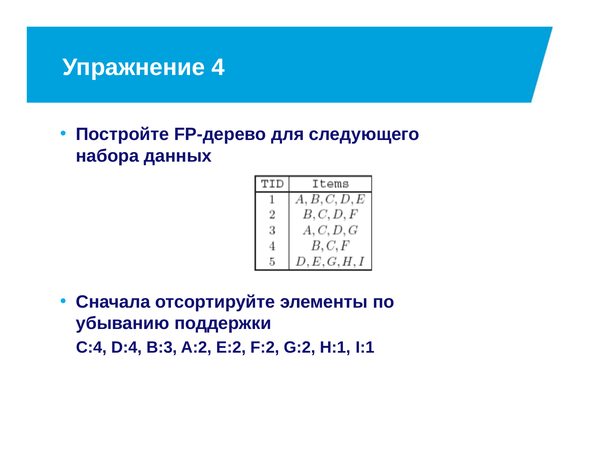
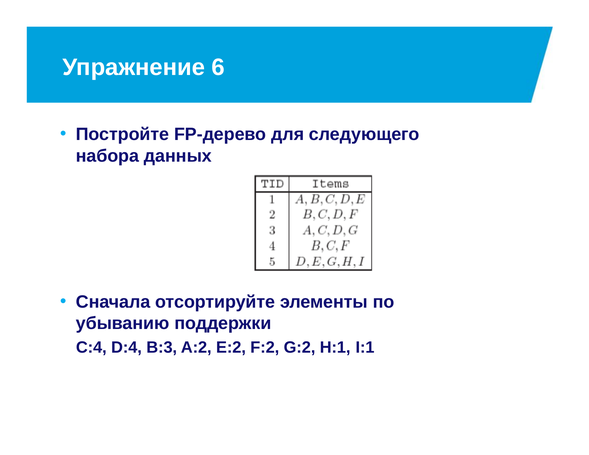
4: 4 -> 6 (218, 67)
